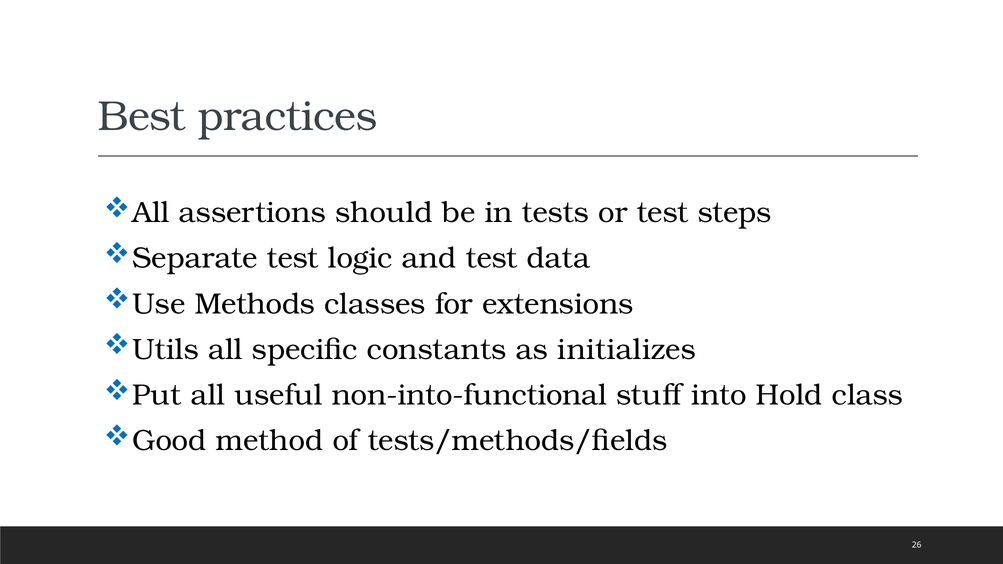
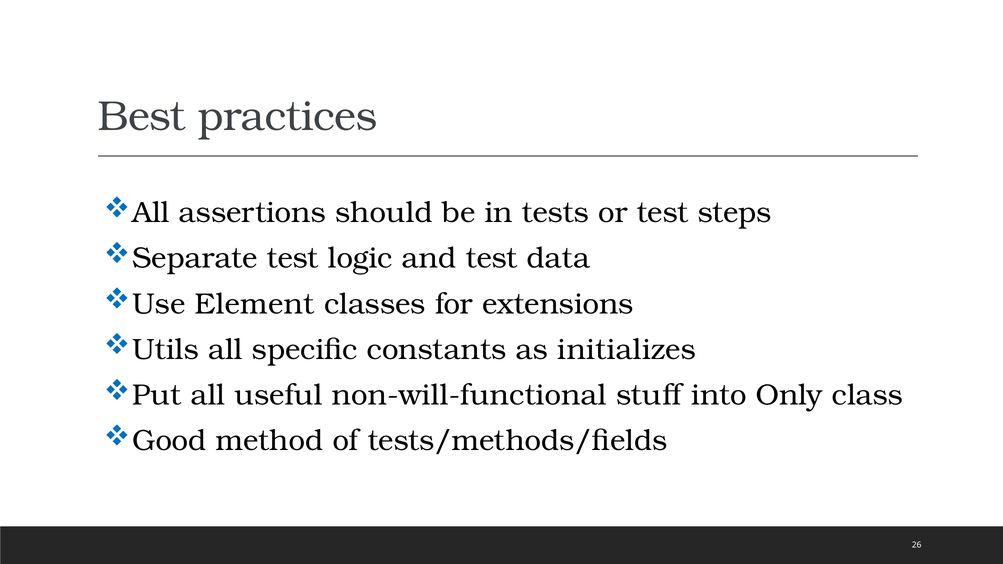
Methods: Methods -> Element (255, 304)
non-into-functional: non-into-functional -> non-will-functional (469, 395)
Hold: Hold -> Only (789, 395)
